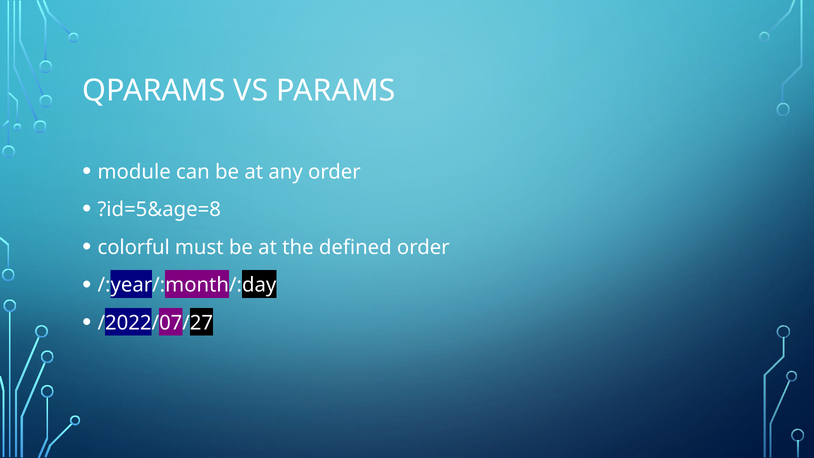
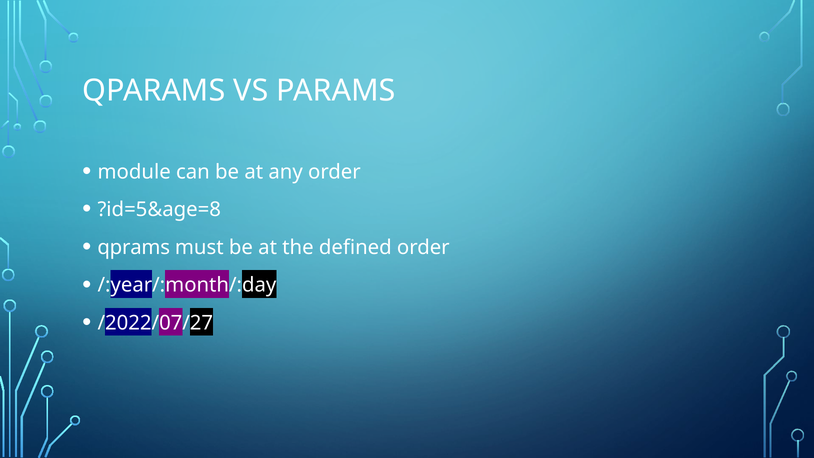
colorful: colorful -> qprams (134, 247)
